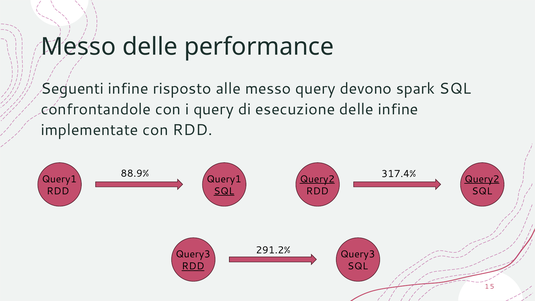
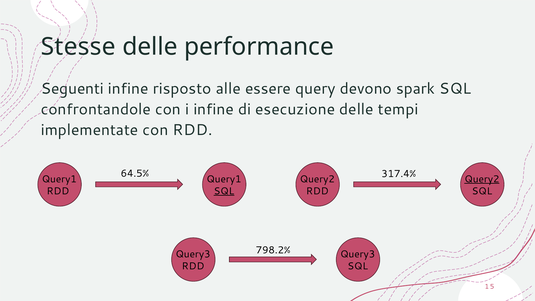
Messo: Messo -> Stesse (78, 47)
alle messo: messo -> essere (268, 89)
i query: query -> infine (214, 109)
delle infine: infine -> tempi (398, 109)
88.9%: 88.9% -> 64.5% (135, 174)
Query2 underline: present -> none (317, 179)
291.2%: 291.2% -> 798.2% (273, 250)
RDD underline: present -> none (193, 266)
